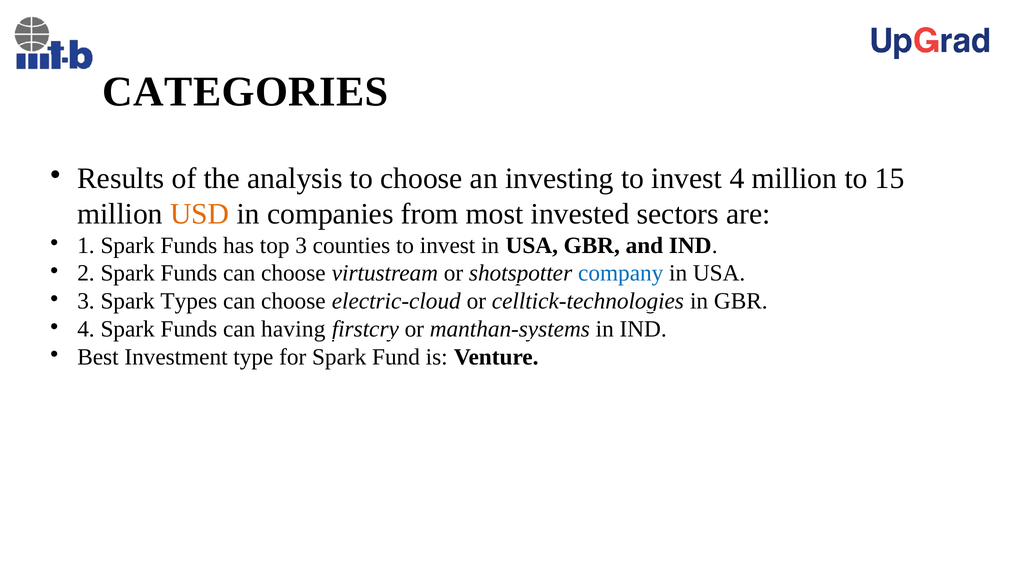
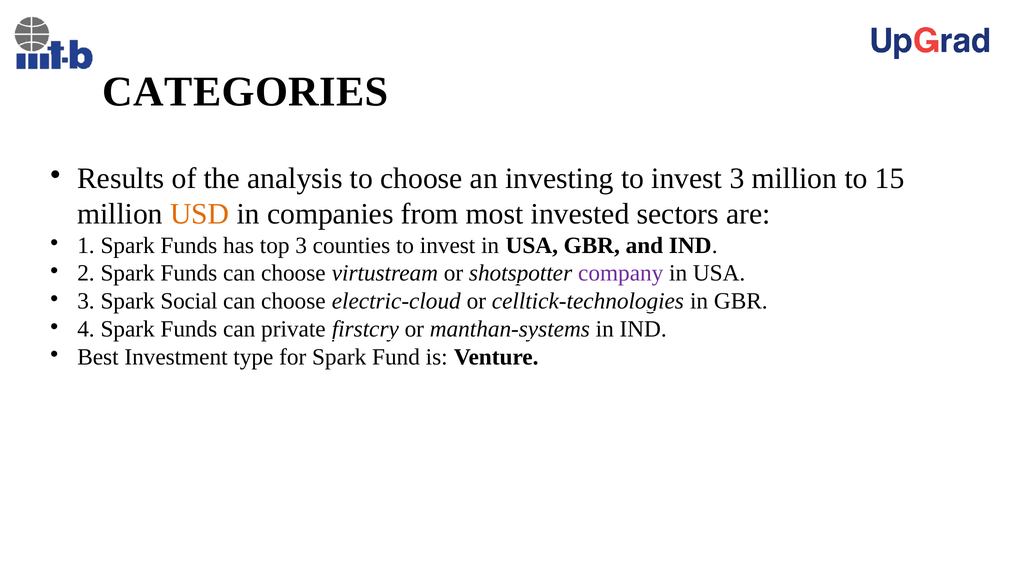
invest 4: 4 -> 3 (737, 178)
company colour: blue -> purple (621, 273)
Types: Types -> Social (189, 301)
having: having -> private (293, 329)
